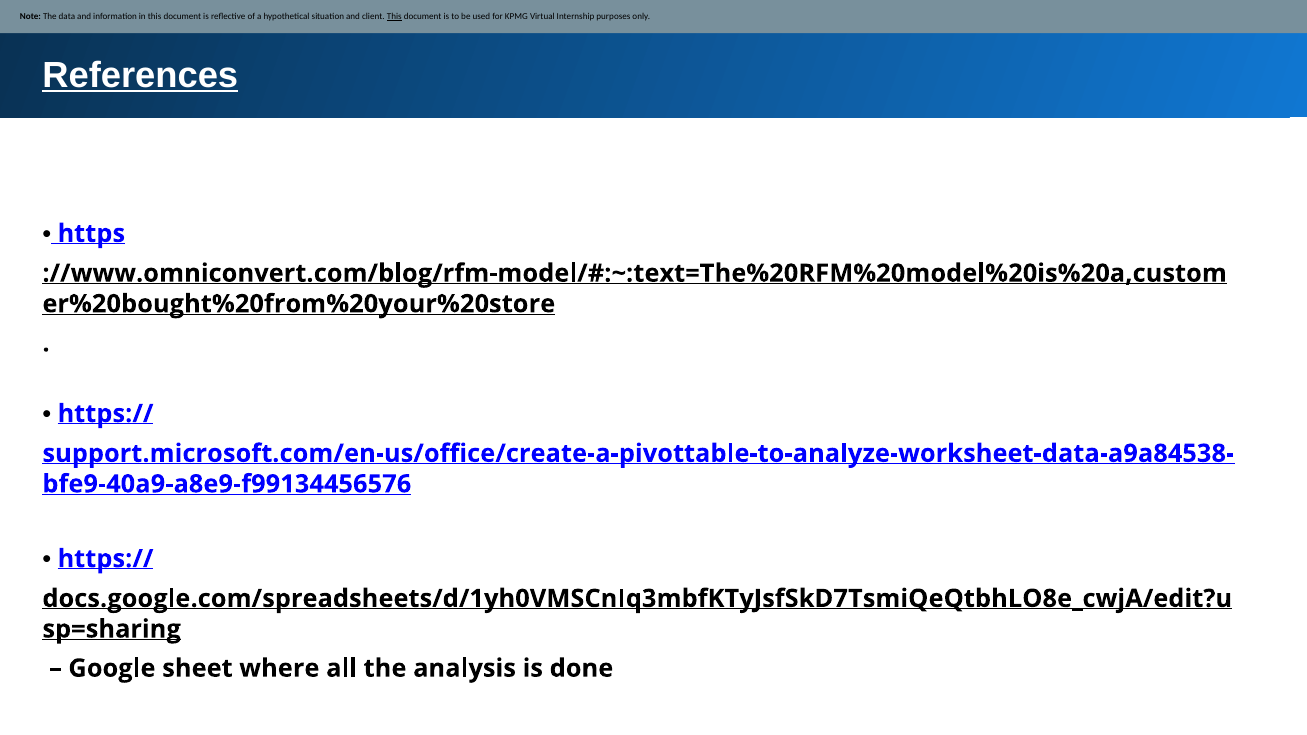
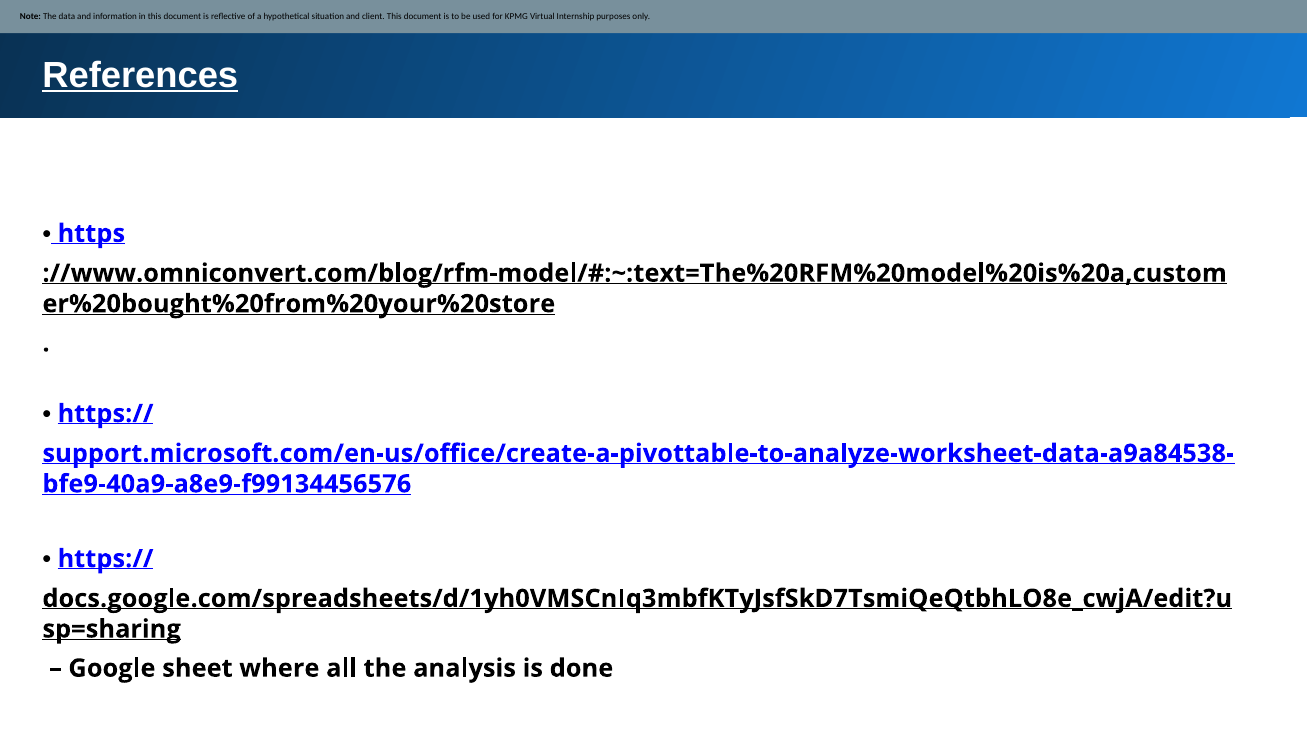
This underline: present -> none (394, 17)
